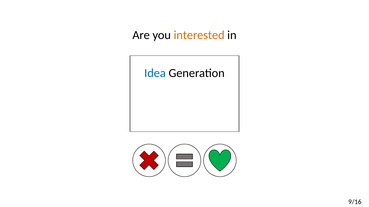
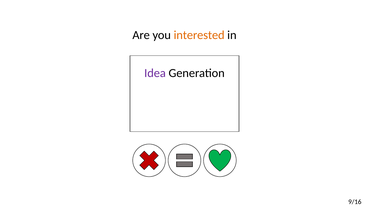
Idea colour: blue -> purple (155, 73)
